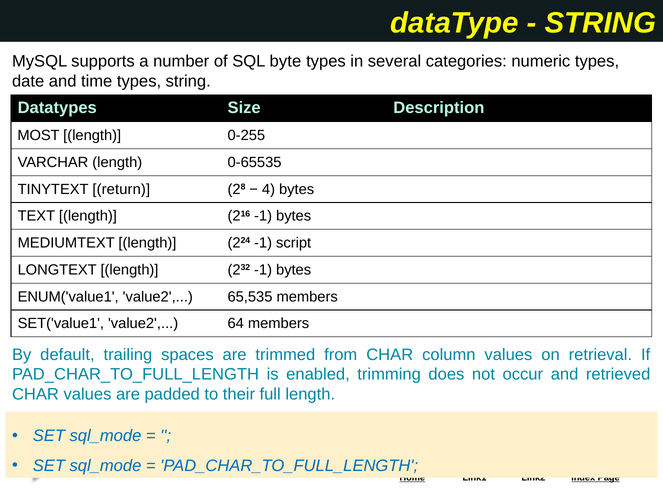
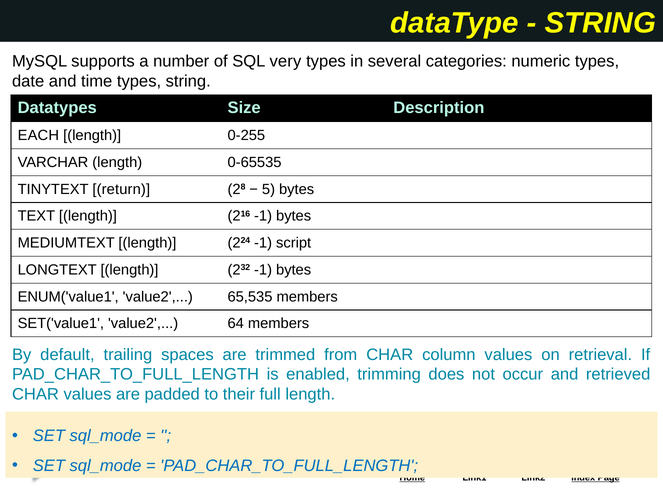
byte: byte -> very (285, 61)
MOST: MOST -> EACH (38, 136)
4: 4 -> 5 (268, 189)
